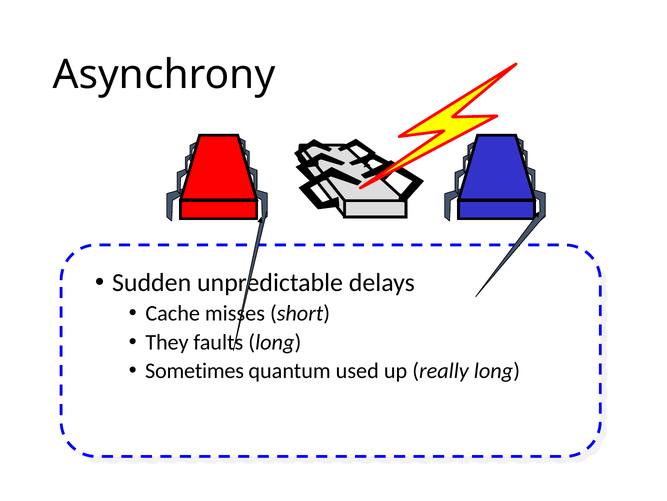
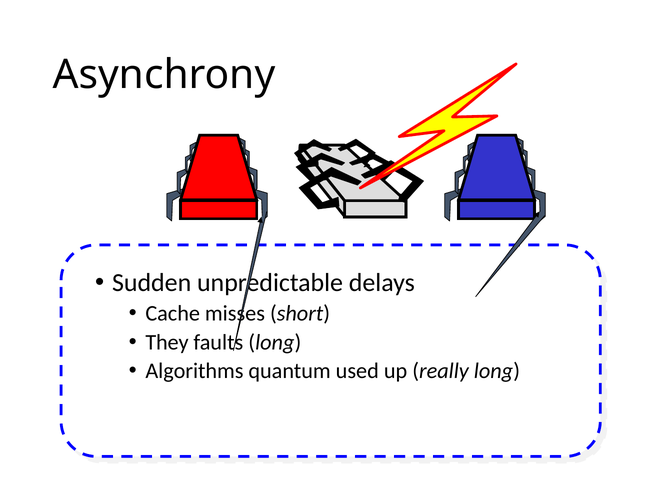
Sometimes: Sometimes -> Algorithms (194, 370)
